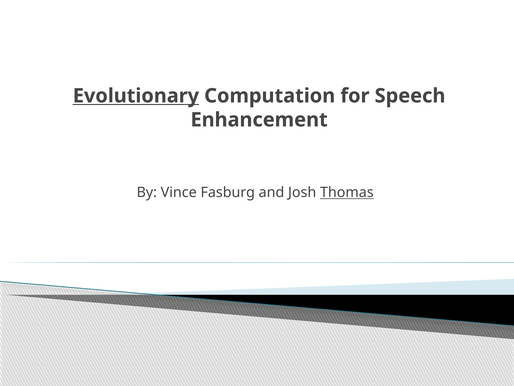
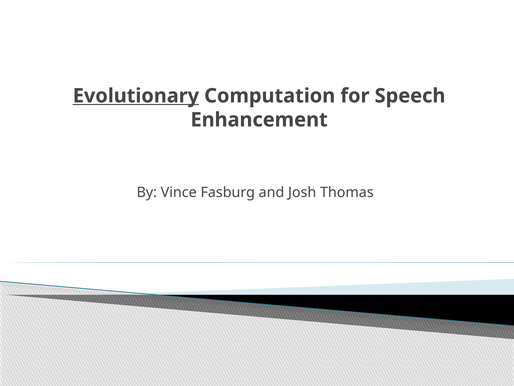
Thomas underline: present -> none (347, 192)
